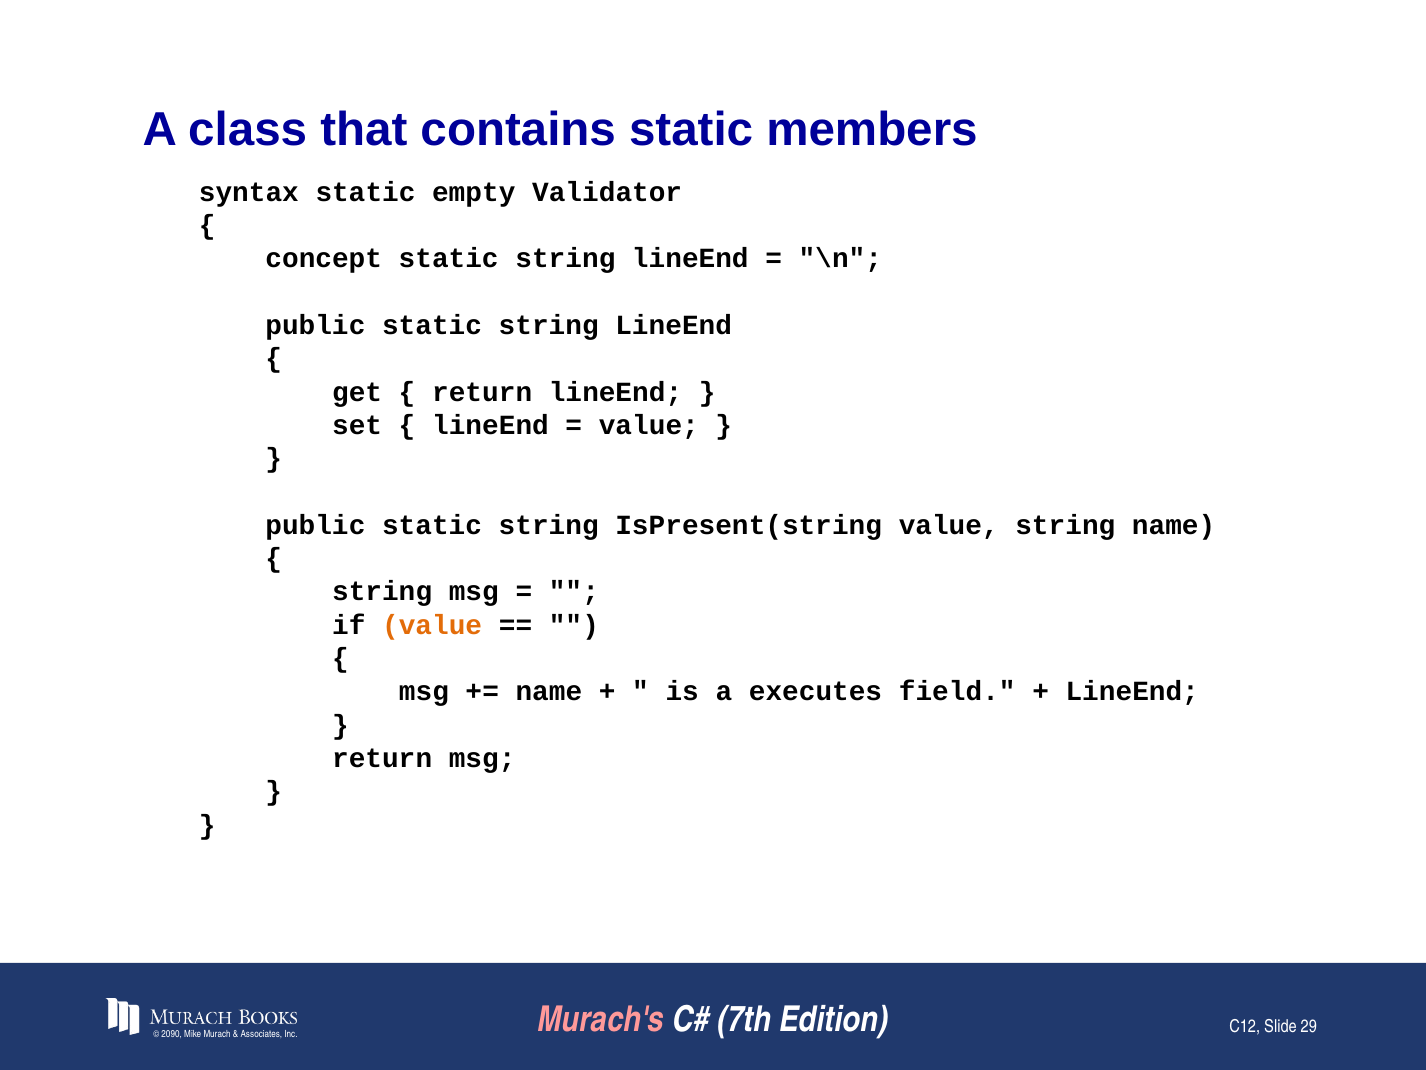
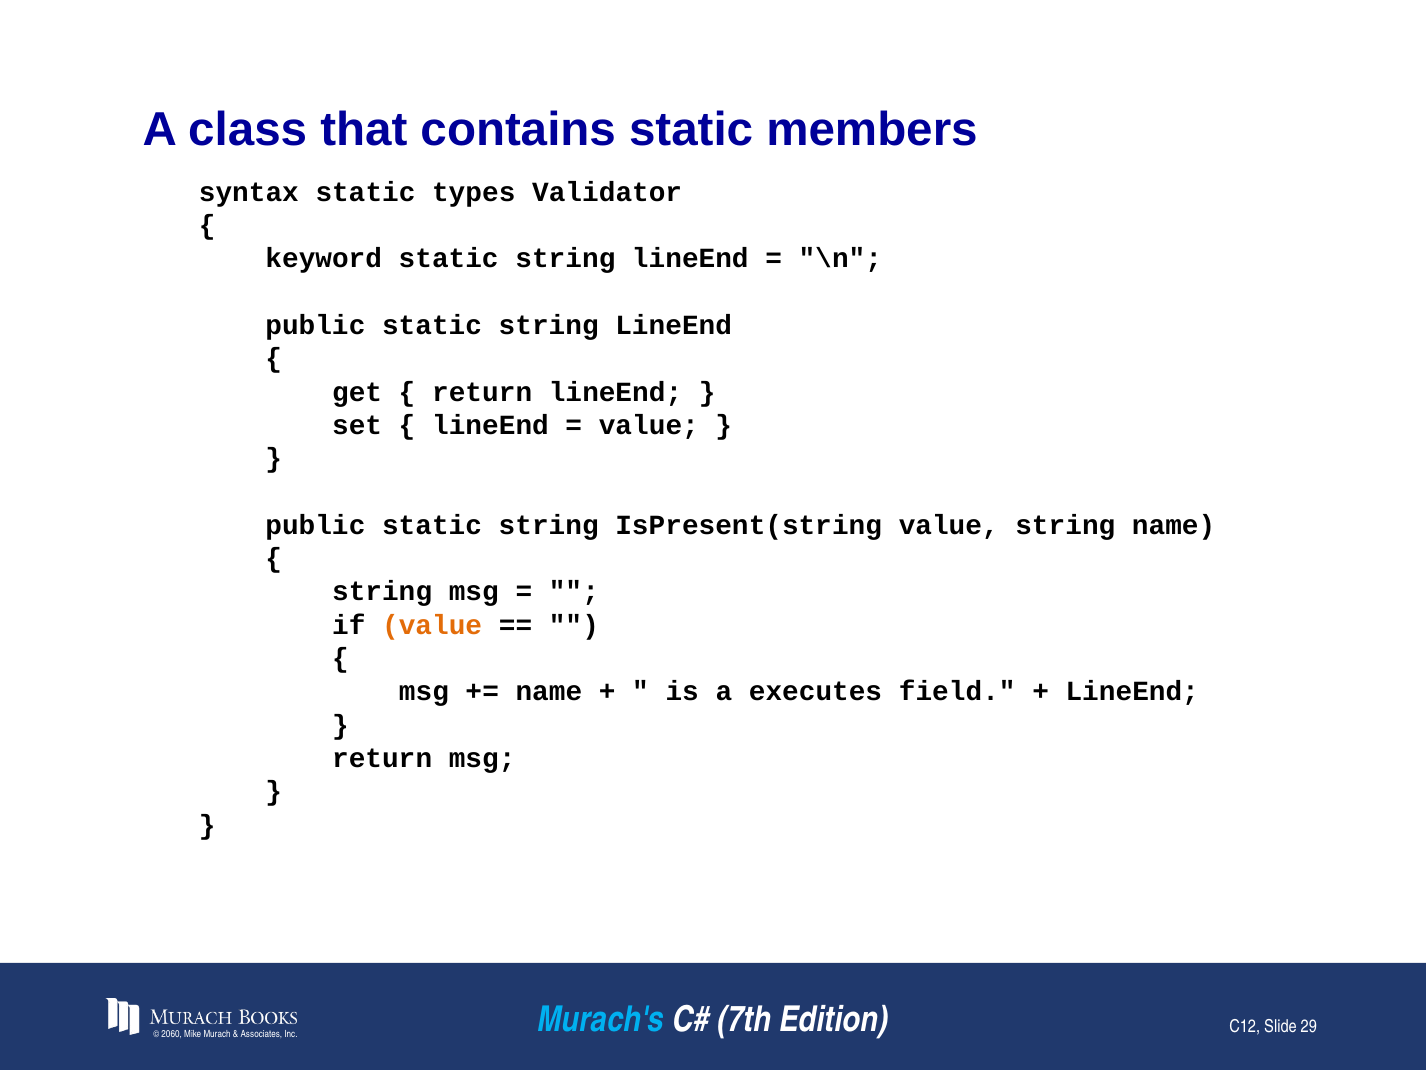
empty: empty -> types (474, 192)
concept: concept -> keyword (324, 259)
Murach's colour: pink -> light blue (601, 1020)
2090: 2090 -> 2060 (172, 1033)
